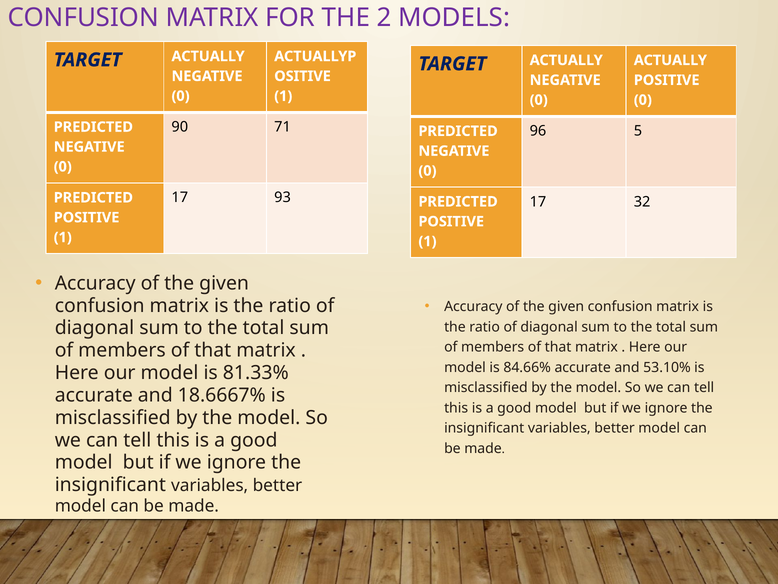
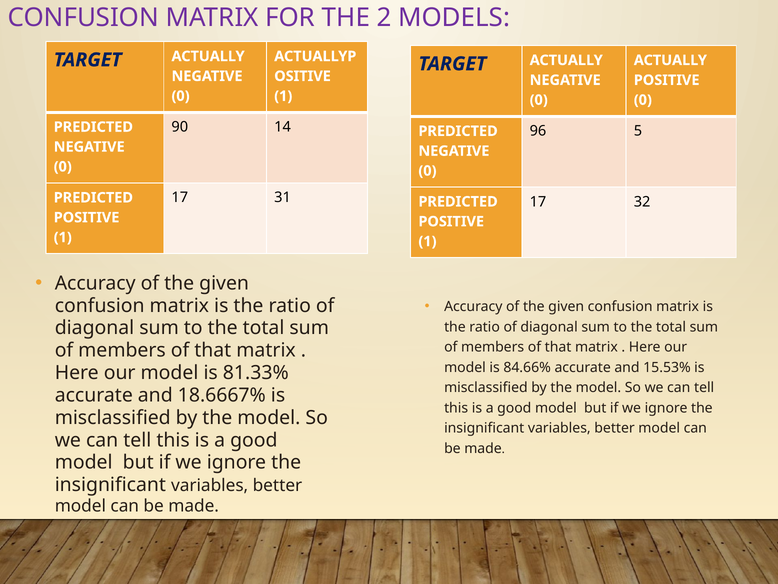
71: 71 -> 14 (283, 127)
93: 93 -> 31 (283, 197)
53.10%: 53.10% -> 15.53% (667, 367)
